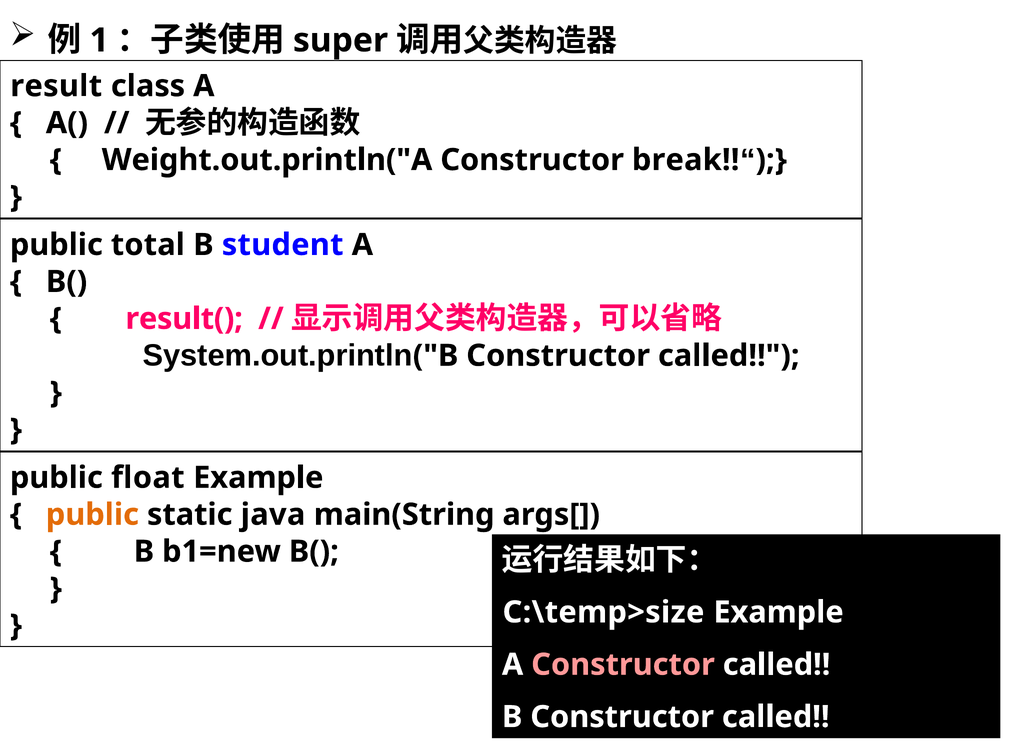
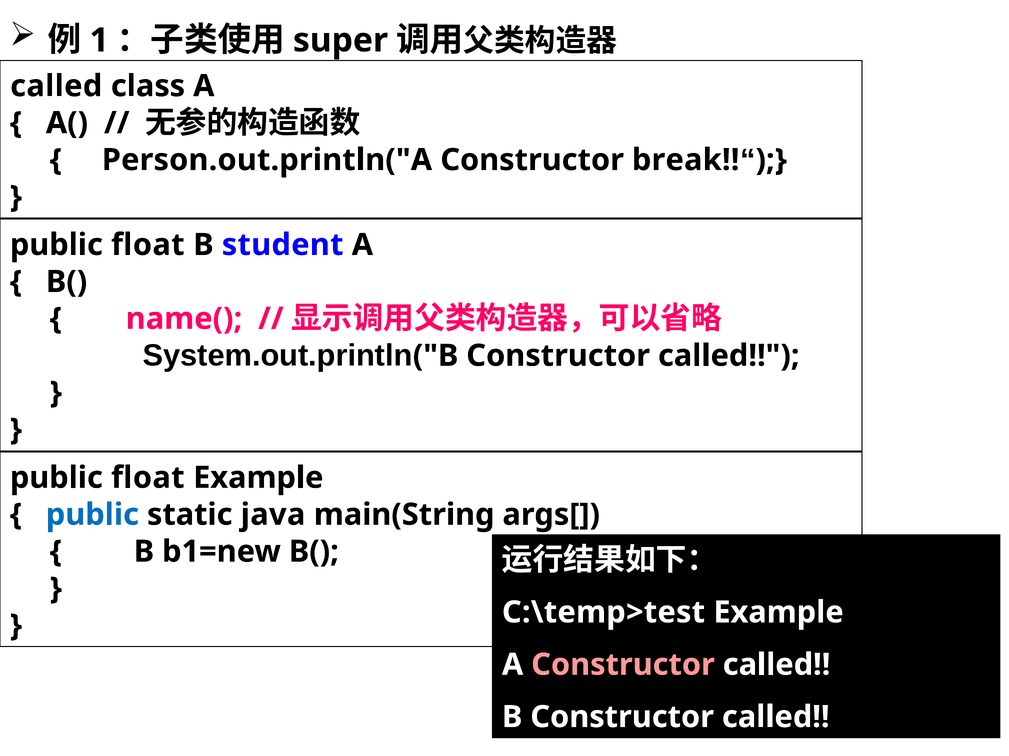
result: result -> called (56, 86)
Weight.out.println("A: Weight.out.println("A -> Person.out.println("A (267, 160)
total: total -> float (148, 245)
result(: result( -> name( (184, 319)
public colour: orange -> blue (92, 515)
C:\temp>size: C:\temp>size -> C:\temp>test (604, 613)
